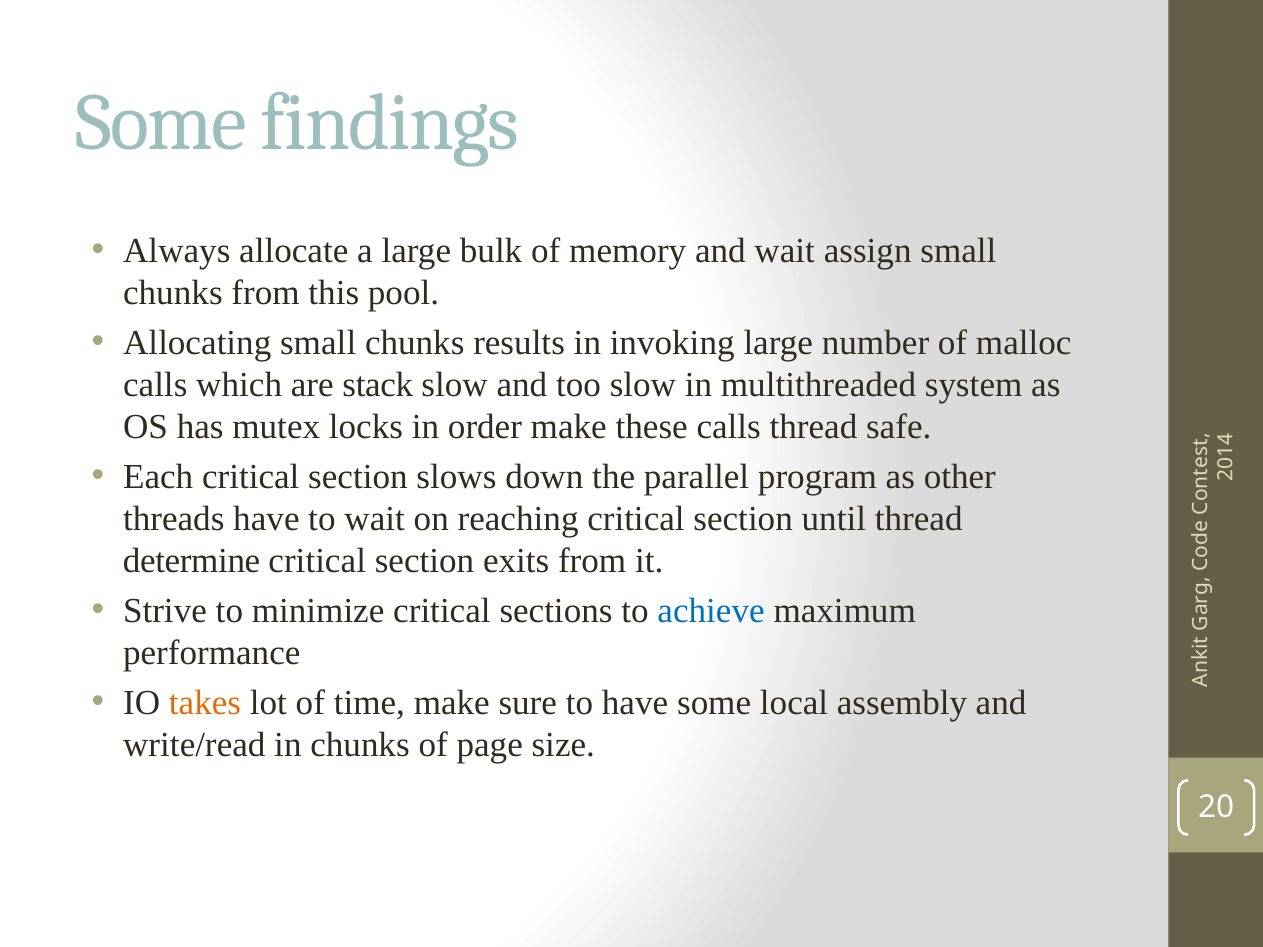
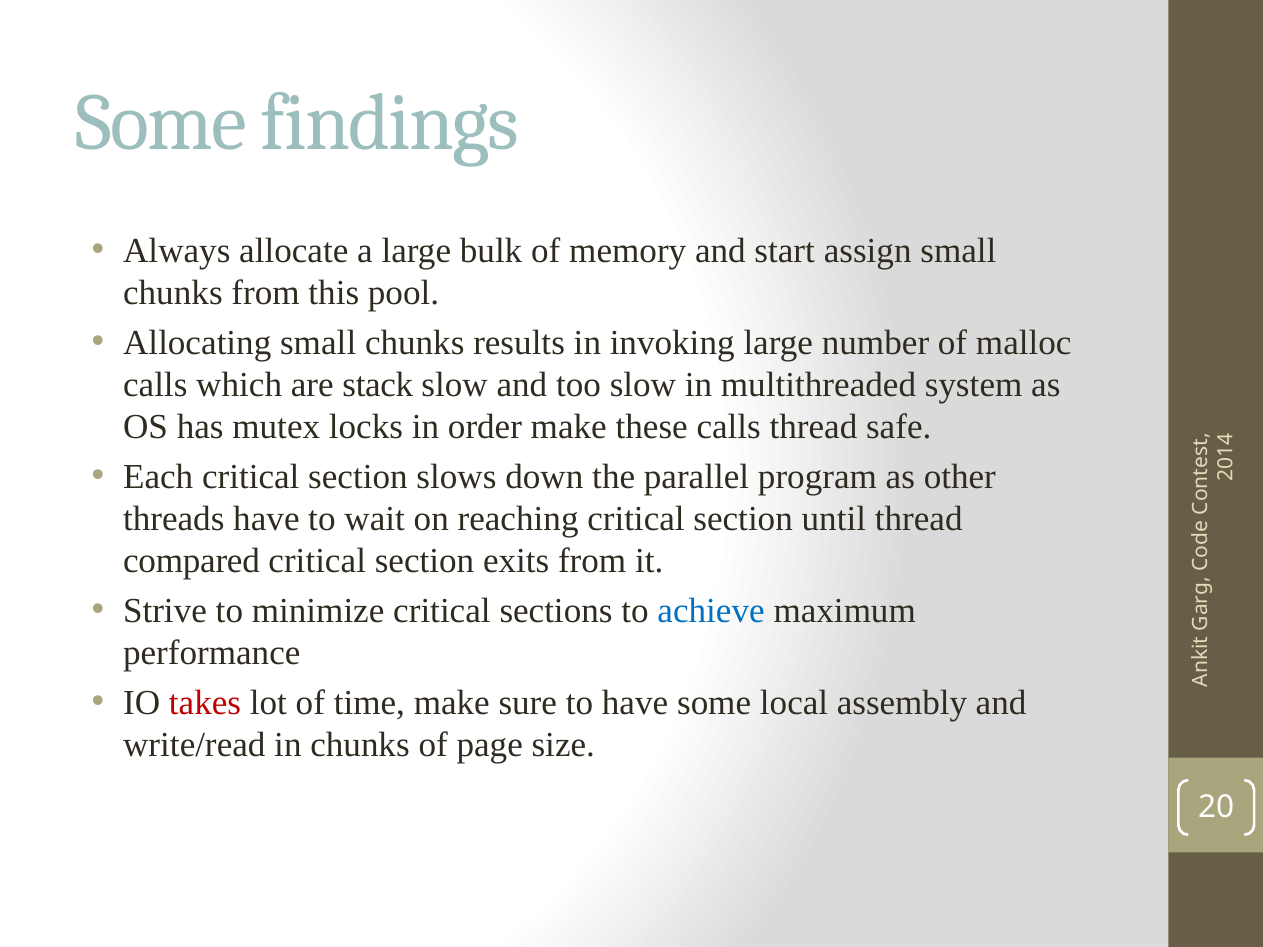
and wait: wait -> start (785, 251)
determine: determine -> compared (192, 561)
takes colour: orange -> red (205, 703)
